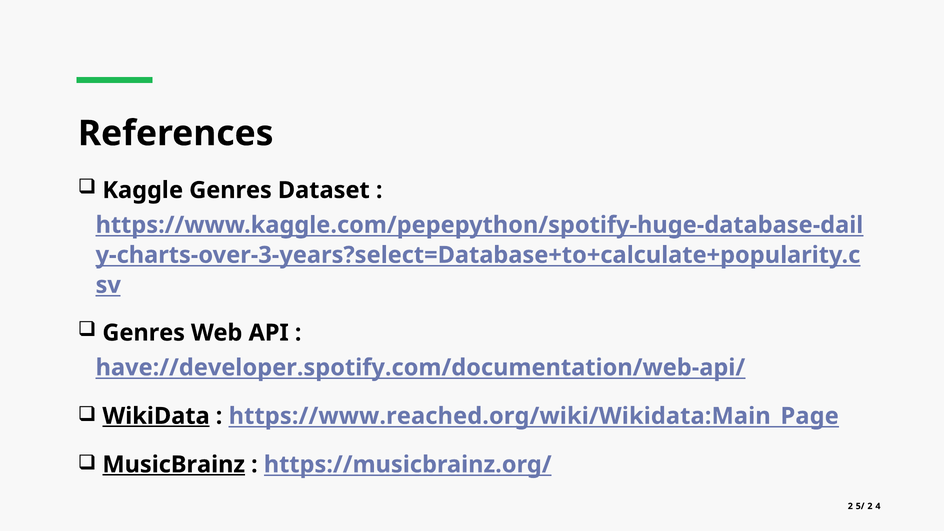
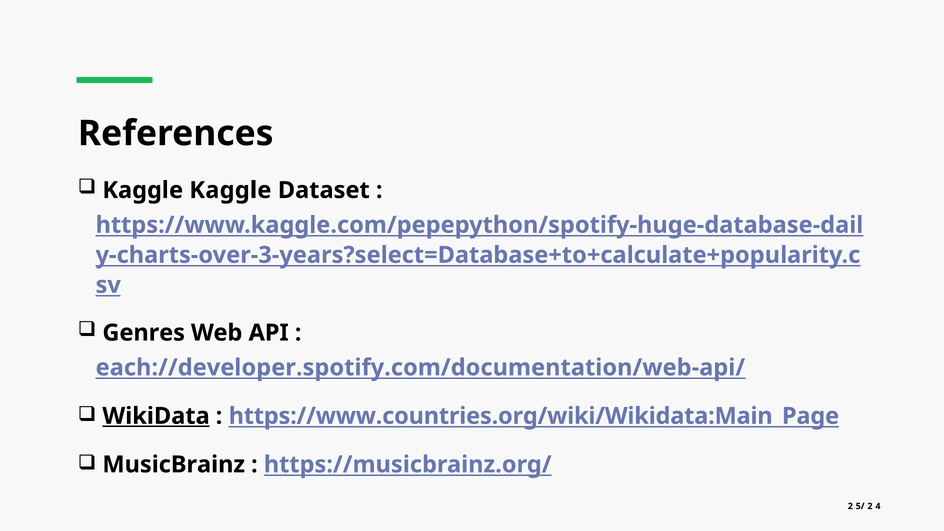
Kaggle Genres: Genres -> Kaggle (230, 190)
have://developer.spotify.com/documentation/web-api/: have://developer.spotify.com/documentation/web-api/ -> each://developer.spotify.com/documentation/web-api/ (420, 368)
https://www.reached.org/wiki/Wikidata:Main_Page: https://www.reached.org/wiki/Wikidata:Main_Page -> https://www.countries.org/wiki/Wikidata:Main_Page (534, 416)
MusicBrainz underline: present -> none (174, 465)
